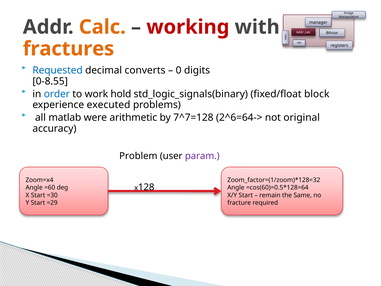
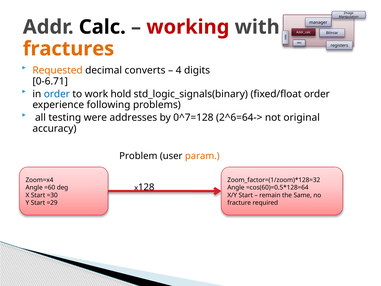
Calc colour: orange -> black (102, 27)
Requested colour: blue -> orange (58, 70)
0: 0 -> 4 (179, 70)
0-8.55: 0-8.55 -> 0-6.71 (50, 81)
fixed/float block: block -> order (317, 94)
executed: executed -> following (109, 105)
matlab: matlab -> testing (65, 118)
arithmetic: arithmetic -> addresses (133, 118)
7^7=128: 7^7=128 -> 0^7=128 (193, 118)
param colour: purple -> orange (202, 156)
